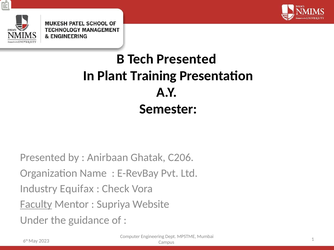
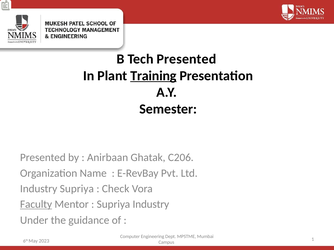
Training underline: none -> present (153, 76)
Industry Equifax: Equifax -> Supriya (77, 189)
Supriya Website: Website -> Industry (151, 205)
